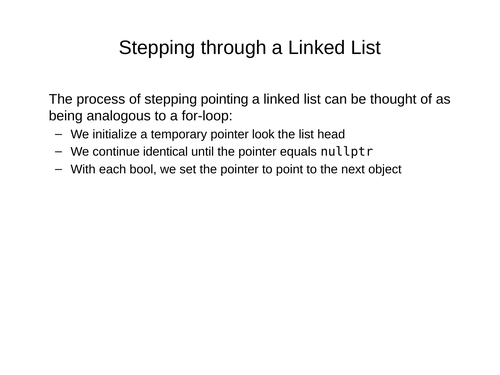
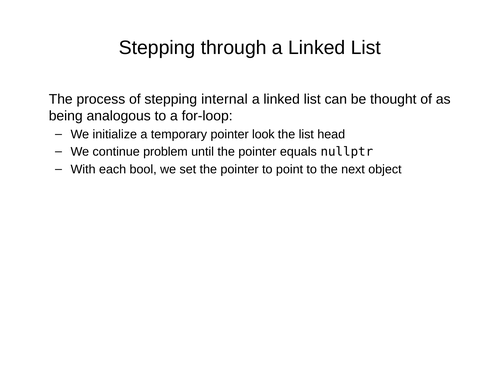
pointing: pointing -> internal (224, 99)
identical: identical -> problem (165, 152)
